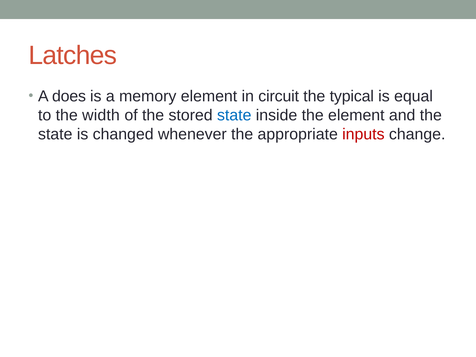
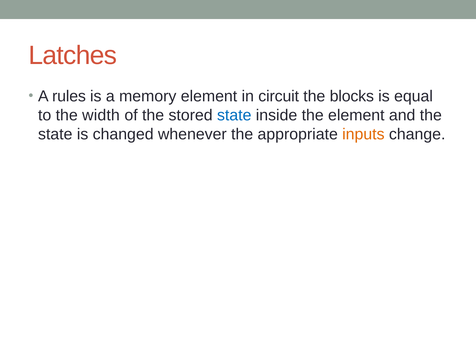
does: does -> rules (69, 96)
typical: typical -> blocks (352, 96)
inputs colour: red -> orange (363, 134)
